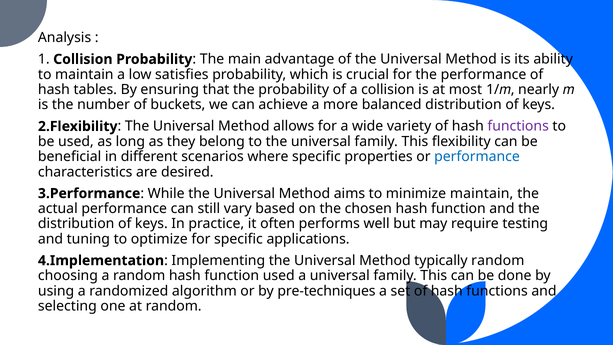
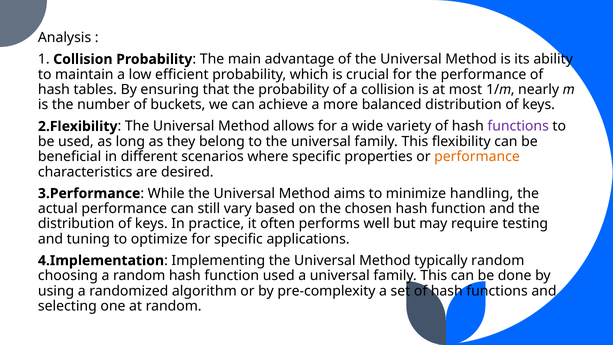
satisfies: satisfies -> efficient (182, 74)
performance colour: blue -> orange (477, 157)
minimize maintain: maintain -> handling (482, 193)
pre-techniques: pre-techniques -> pre-complexity (326, 291)
